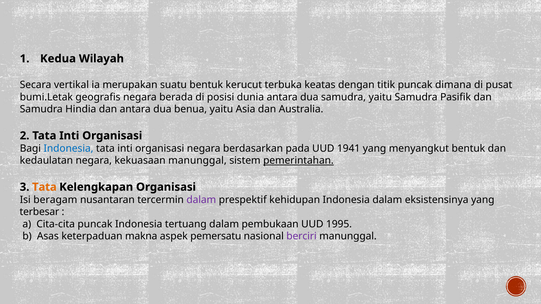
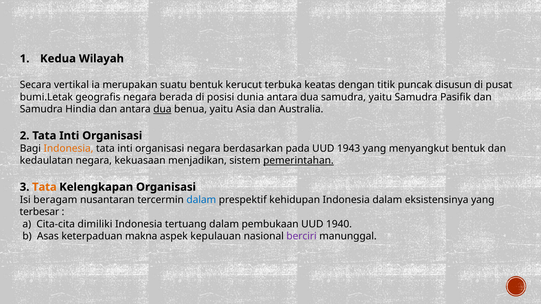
dimana: dimana -> disusun (453, 85)
dua underline: none -> present (162, 109)
Indonesia colour: blue -> orange (68, 149)
1941: 1941 -> 1943 (349, 149)
kekuasaan manunggal: manunggal -> menjadikan (198, 161)
dalam colour: purple -> blue (201, 200)
Cita-cita puncak: puncak -> dimiliki (95, 224)
1995: 1995 -> 1940 (339, 224)
pemersatu: pemersatu -> kepulauan (216, 236)
